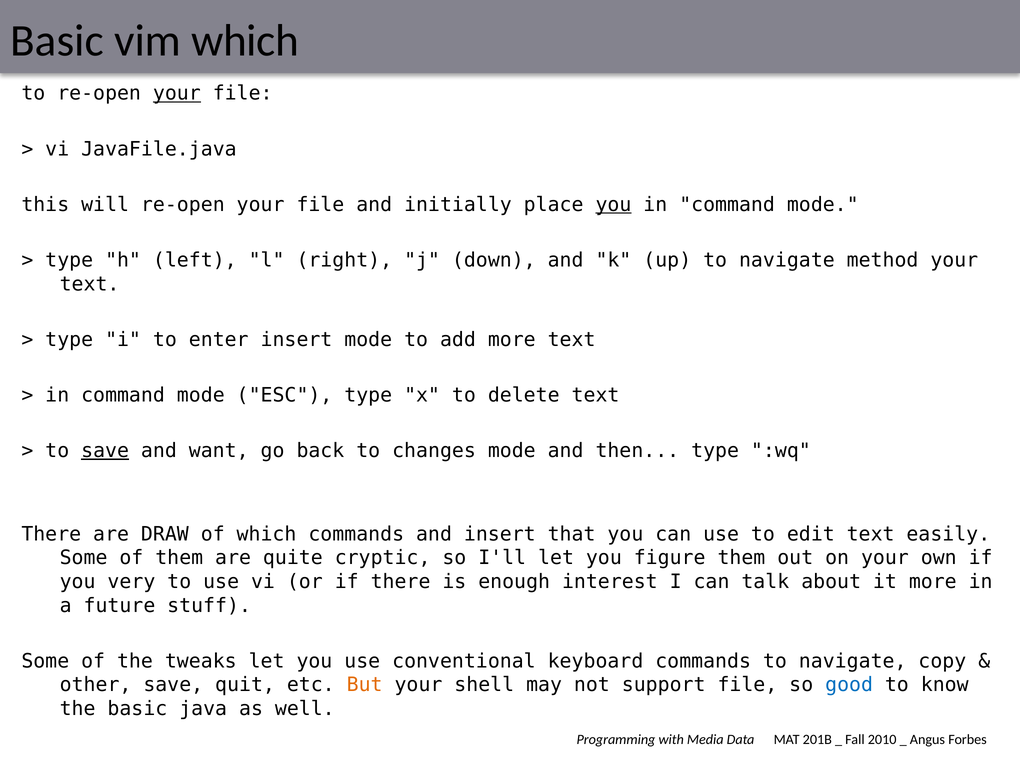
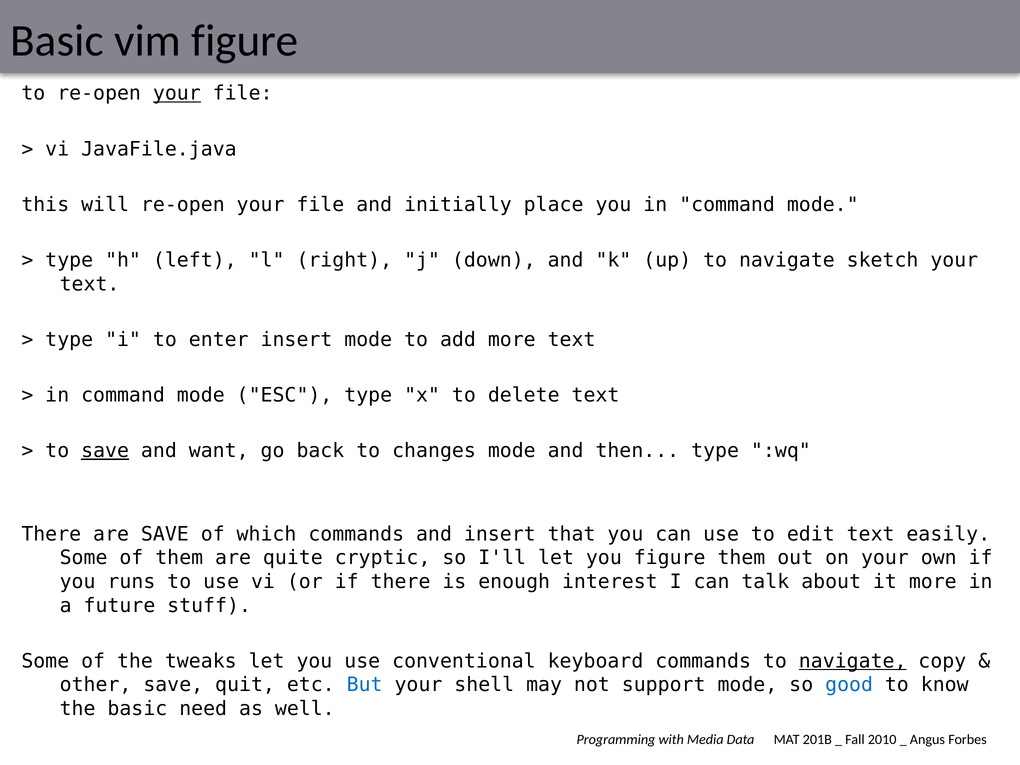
vim which: which -> figure (245, 41)
you underline: present -> none (613, 205)
method: method -> sketch (883, 260)
are DRAW: DRAW -> SAVE (165, 534)
very: very -> runs (131, 582)
navigate underline: none -> present (853, 661)
But colour: orange -> blue (365, 685)
support file: file -> mode (747, 685)
java: java -> need (203, 709)
